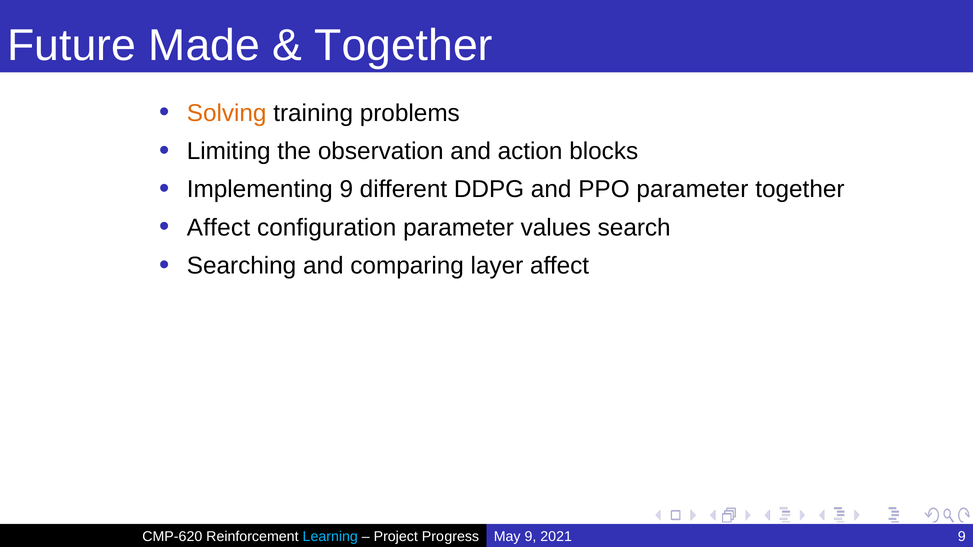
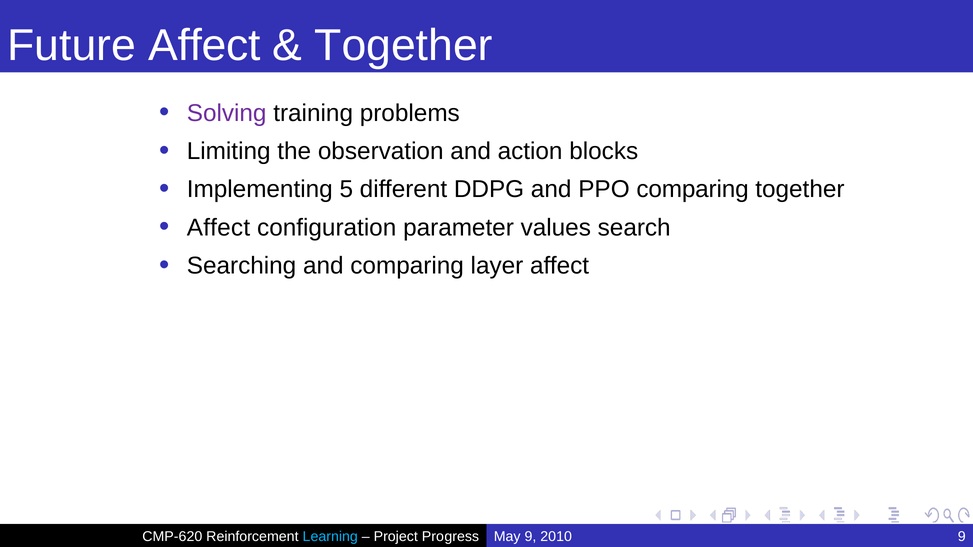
Future Made: Made -> Affect (204, 46)
Solving colour: orange -> purple (227, 113)
Implementing 9: 9 -> 5 (346, 189)
PPO parameter: parameter -> comparing (693, 189)
2021: 2021 -> 2010 (556, 537)
